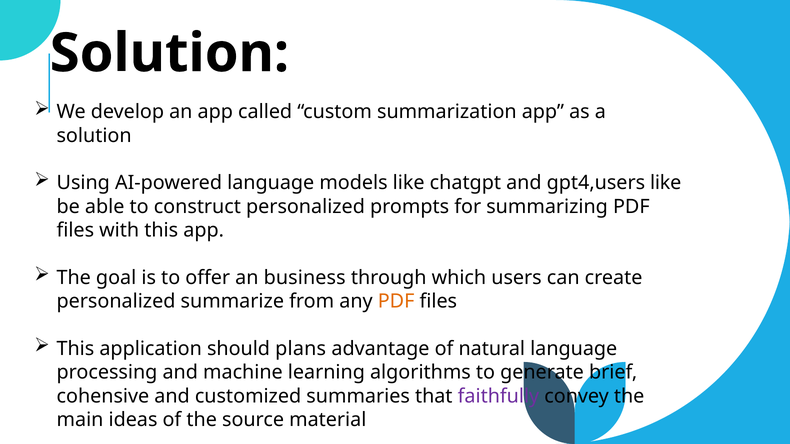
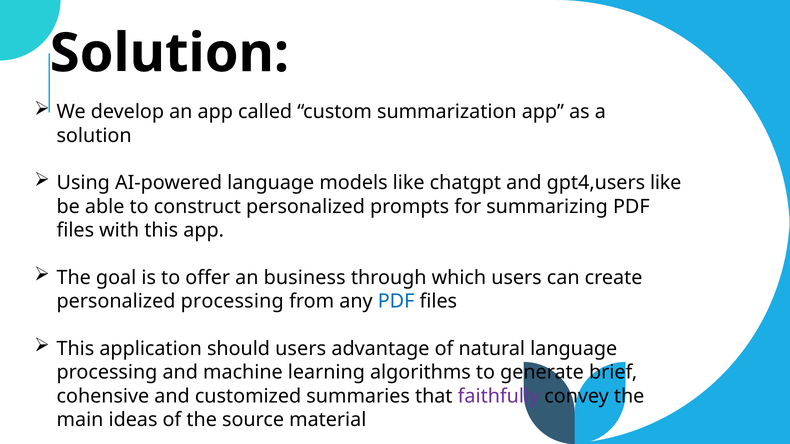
personalized summarize: summarize -> processing (232, 302)
PDF colour: orange -> blue (396, 302)
should plans: plans -> users (301, 349)
